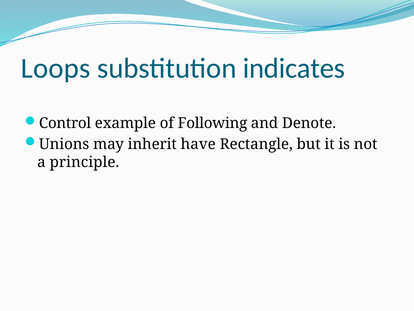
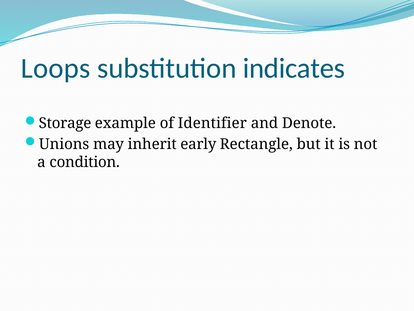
Control: Control -> Storage (65, 123)
Following: Following -> Identifier (212, 123)
have: have -> early (198, 144)
principle: principle -> condition (85, 162)
